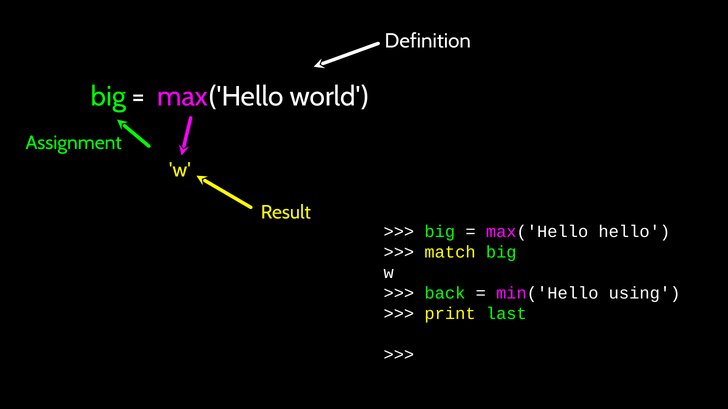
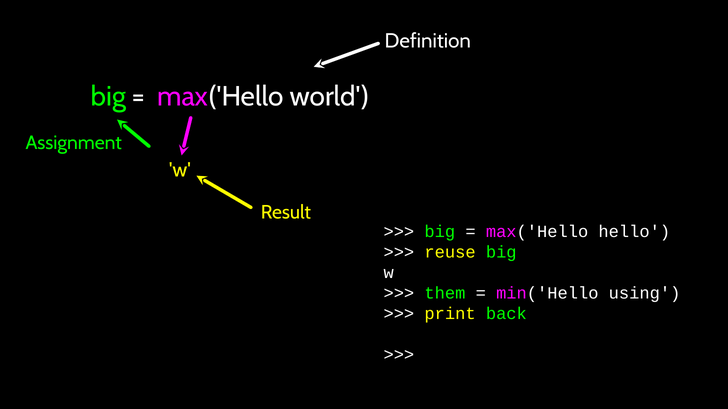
match: match -> reuse (450, 253)
back: back -> them (445, 294)
last: last -> back (506, 314)
